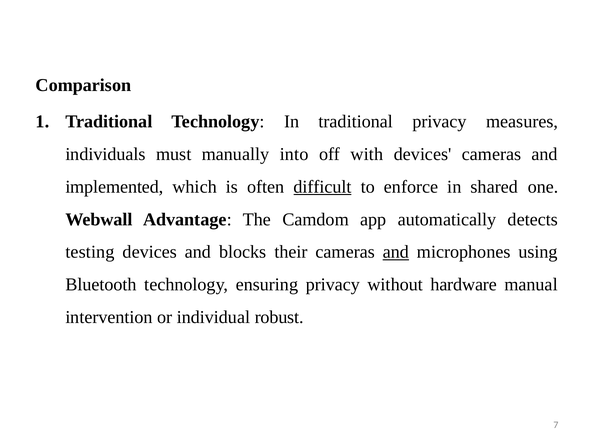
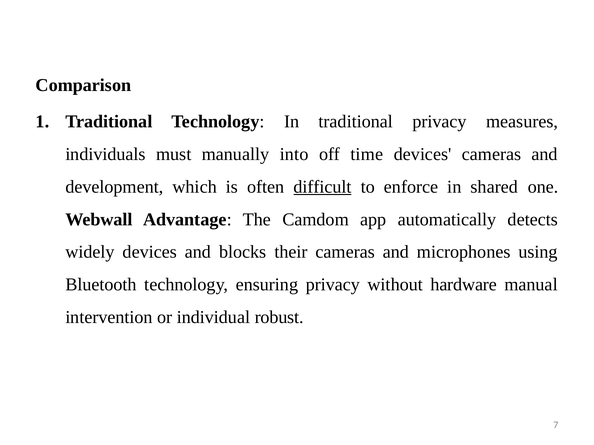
with: with -> time (367, 154)
implemented: implemented -> development (114, 187)
testing: testing -> widely (90, 252)
and underline: present -> none (396, 252)
